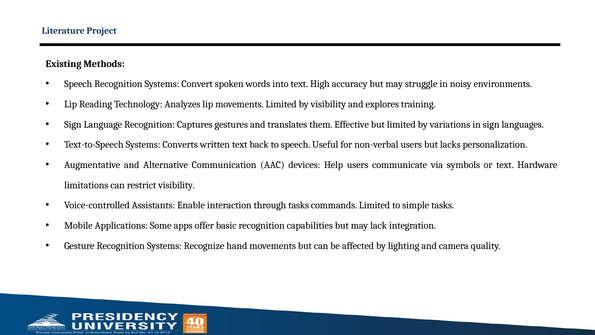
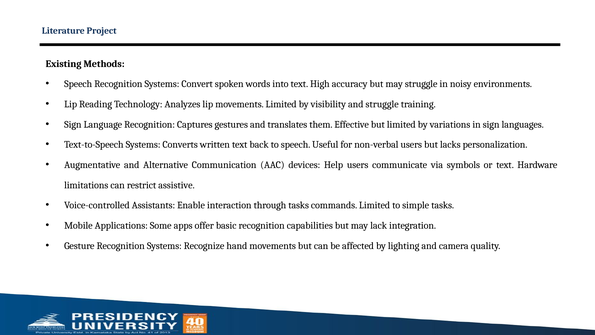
and explores: explores -> struggle (382, 104)
restrict visibility: visibility -> assistive (176, 185)
